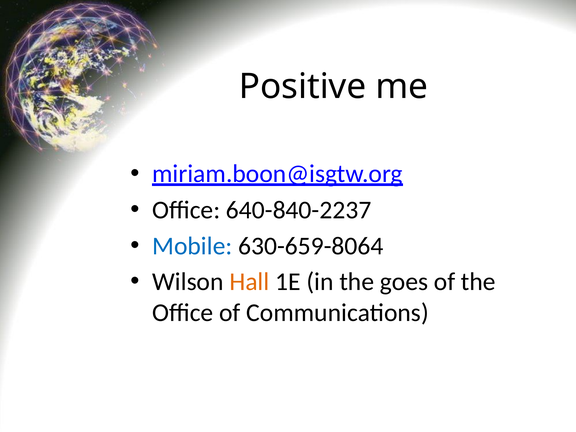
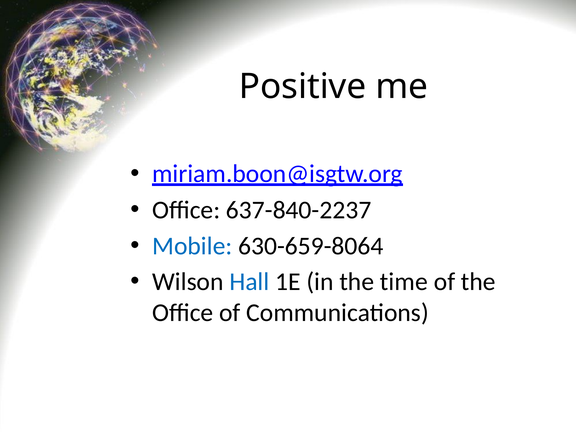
640-840-2237: 640-840-2237 -> 637-840-2237 (299, 210)
Hall colour: orange -> blue (249, 282)
goes: goes -> time (404, 282)
